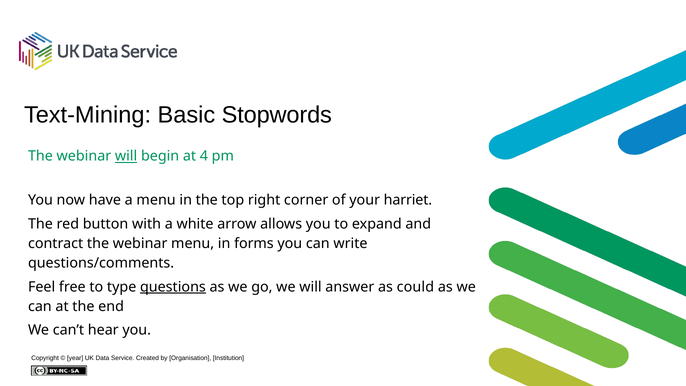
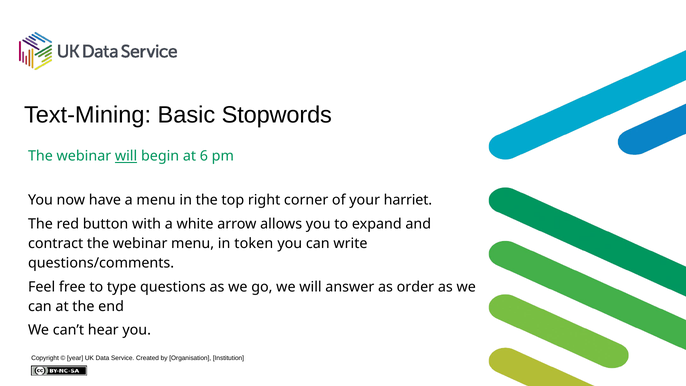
4: 4 -> 6 (204, 156)
forms: forms -> token (254, 243)
questions underline: present -> none (173, 287)
could: could -> order (415, 287)
